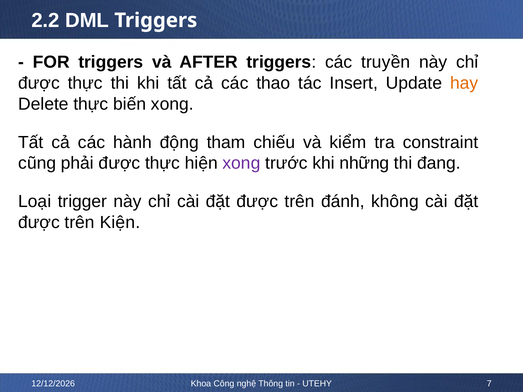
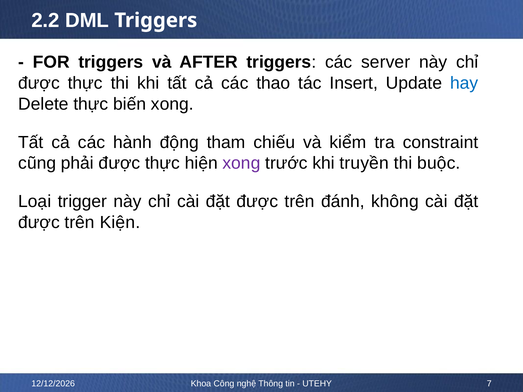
truyền: truyền -> server (386, 62)
hay colour: orange -> blue (464, 83)
những: những -> truyền (364, 163)
đang: đang -> buộc (439, 163)
